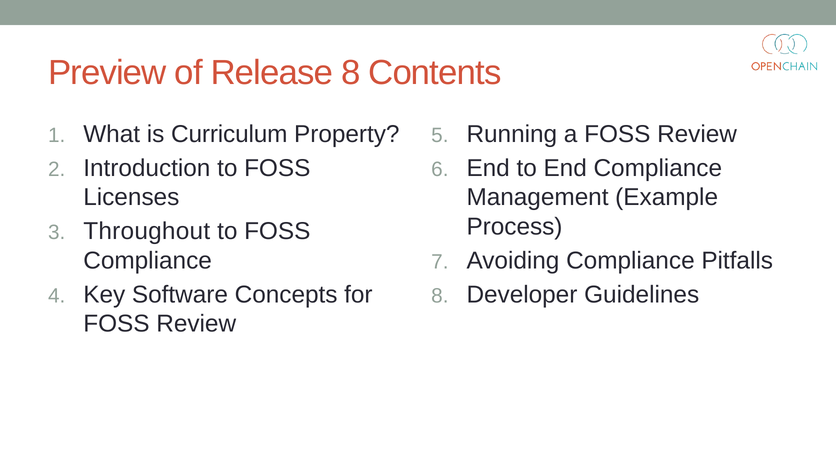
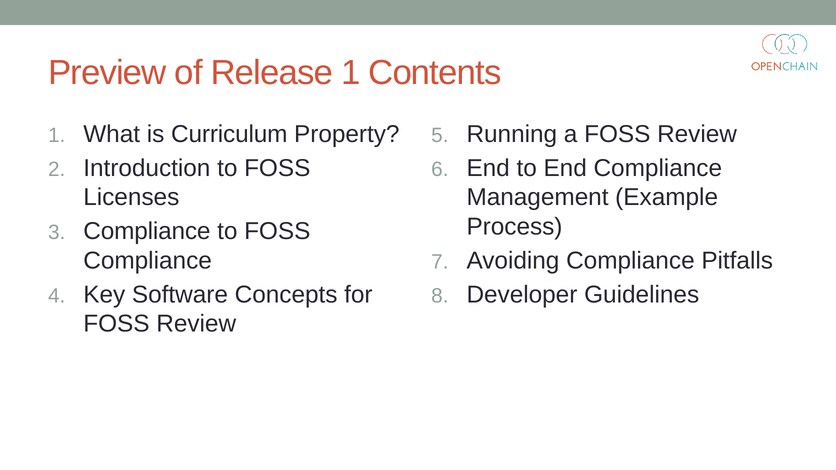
Release 8: 8 -> 1 (351, 73)
3 Throughout: Throughout -> Compliance (147, 232)
